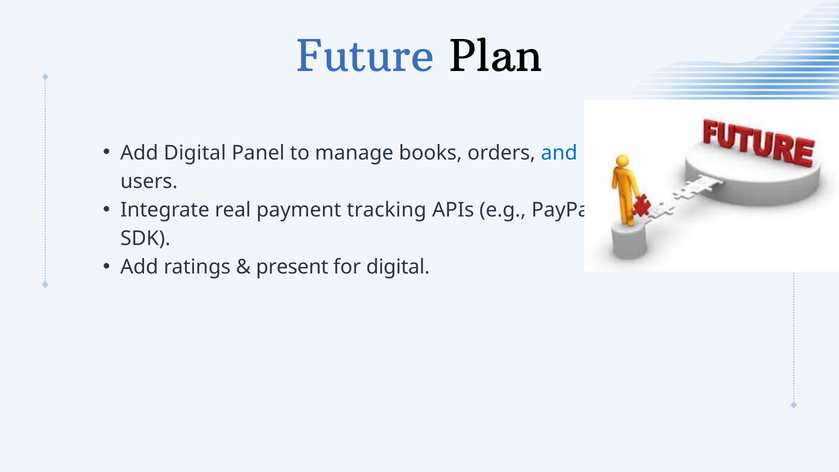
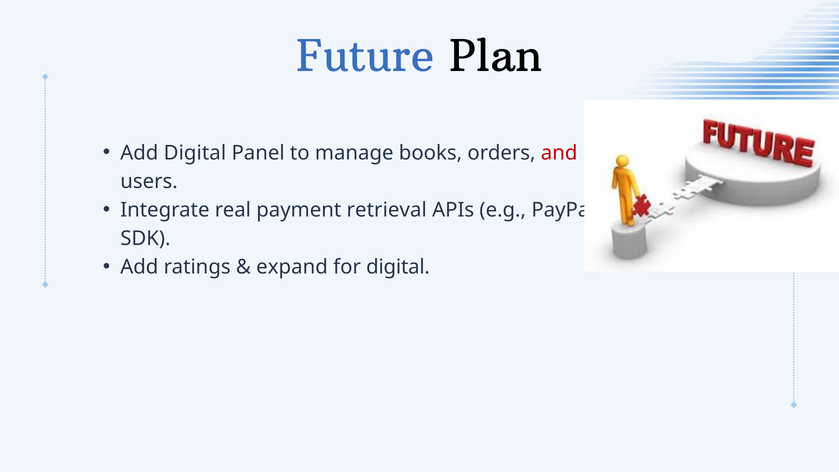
and colour: blue -> red (559, 153)
tracking: tracking -> retrieval (387, 210)
present: present -> expand (292, 267)
